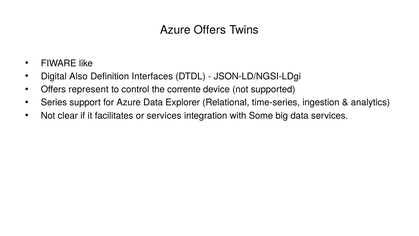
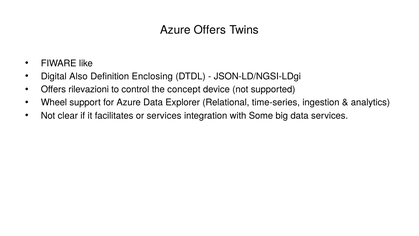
Interfaces: Interfaces -> Enclosing (152, 76)
represent: represent -> rilevazioni (89, 89)
corrente: corrente -> concept (184, 89)
Series: Series -> Wheel (54, 102)
